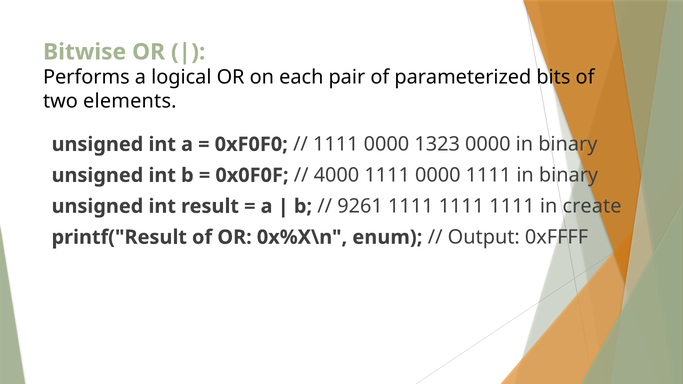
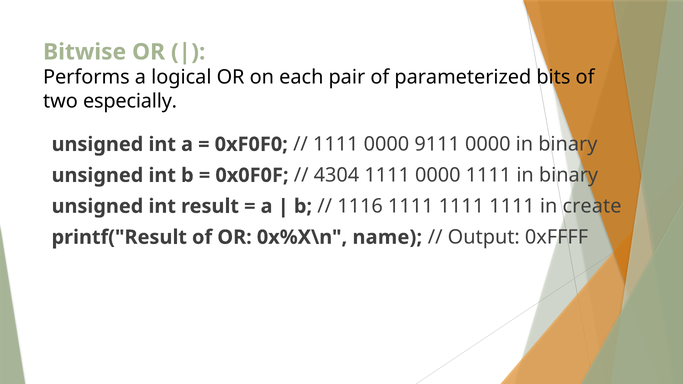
elements: elements -> especially (130, 101)
1323: 1323 -> 9111 (437, 144)
4000: 4000 -> 4304 (336, 175)
9261: 9261 -> 1116 (360, 206)
enum: enum -> name (387, 237)
